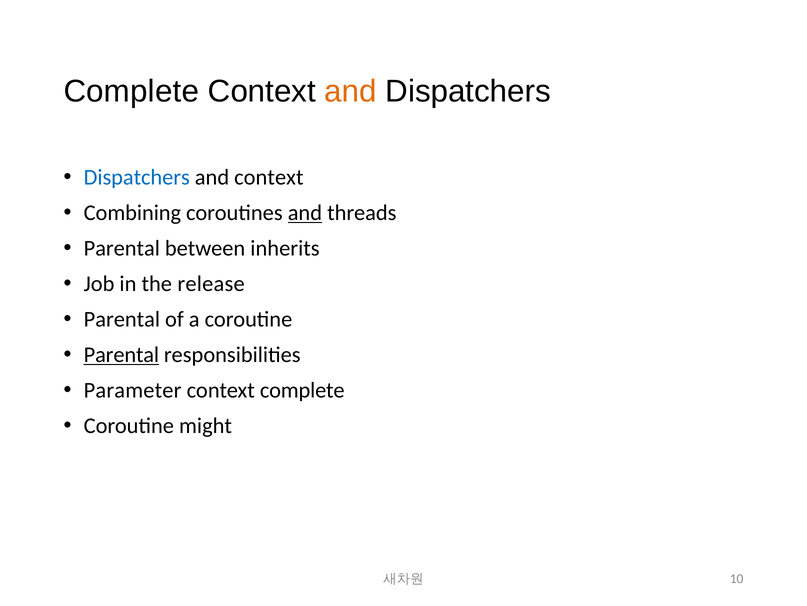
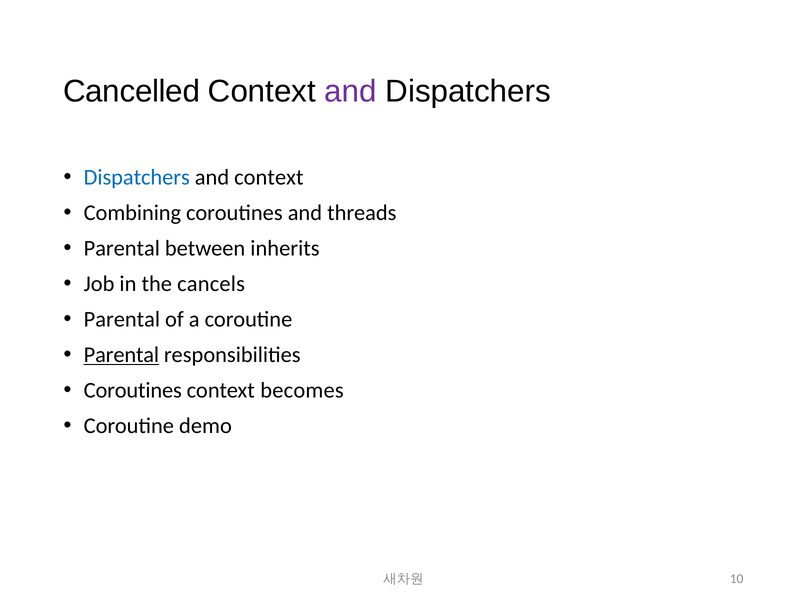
Complete: Complete -> Cancelled (132, 91)
and colour: orange -> purple (351, 91)
and underline: present -> none (305, 213)
release: release -> cancels (211, 284)
Parameter: Parameter -> Coroutines (133, 390)
context complete: complete -> becomes (302, 390)
might: might -> demo (205, 425)
